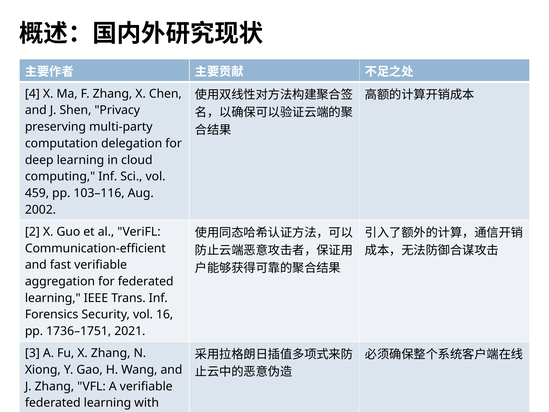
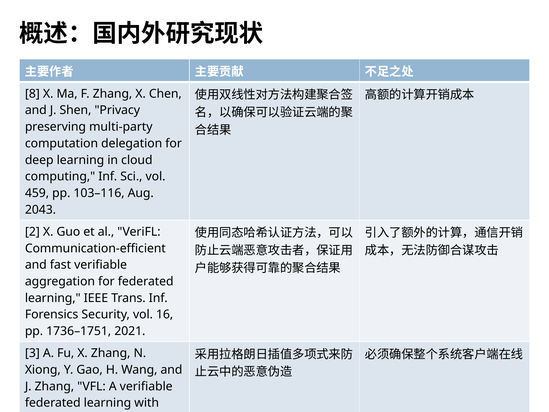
4: 4 -> 8 (32, 94)
2002: 2002 -> 2043 (40, 210)
